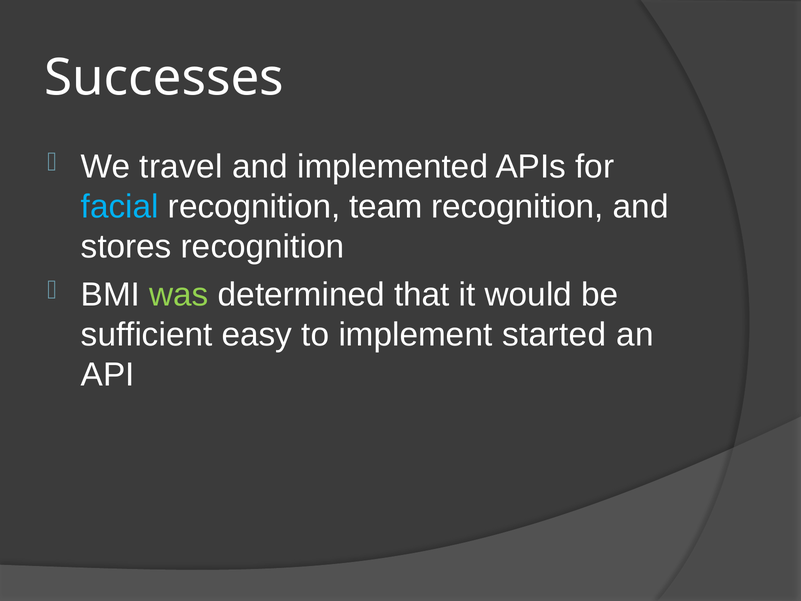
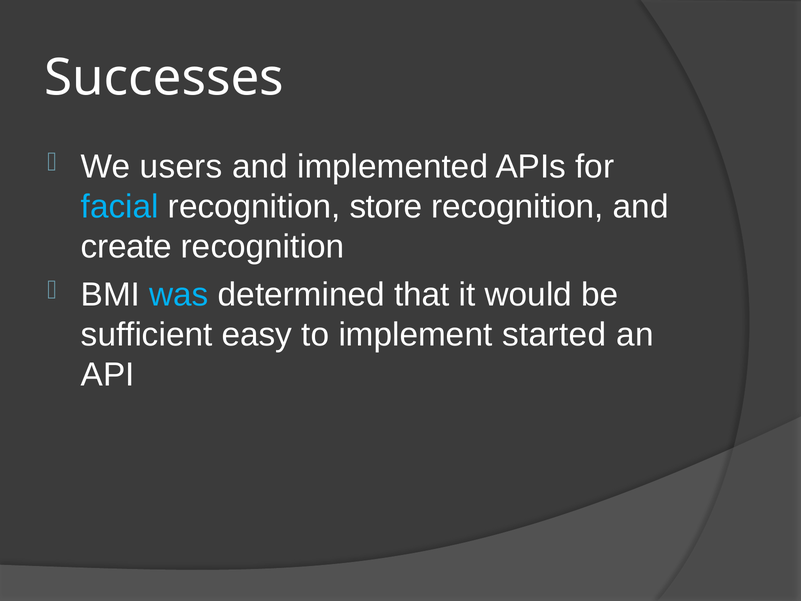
travel: travel -> users (181, 166)
team: team -> store (386, 207)
stores: stores -> create (126, 247)
was colour: light green -> light blue (179, 294)
